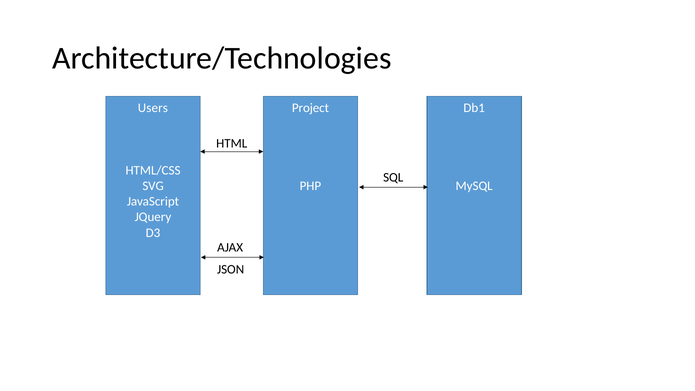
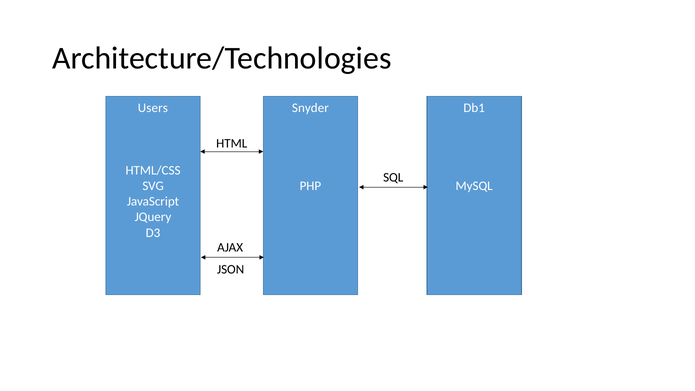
Project: Project -> Snyder (310, 108)
